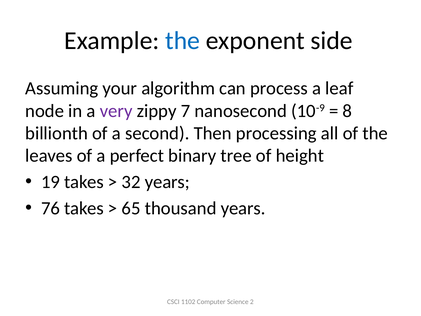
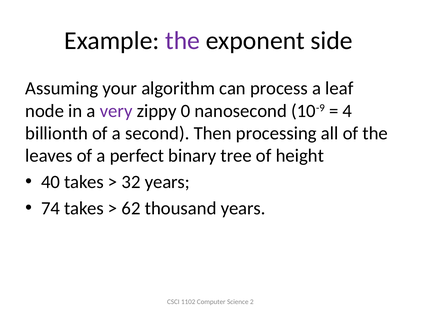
the colour: blue -> purple (183, 41)
7: 7 -> 0 (185, 111)
8: 8 -> 4 (347, 111)
19: 19 -> 40 (51, 182)
76: 76 -> 74 (51, 208)
65: 65 -> 62 (131, 208)
